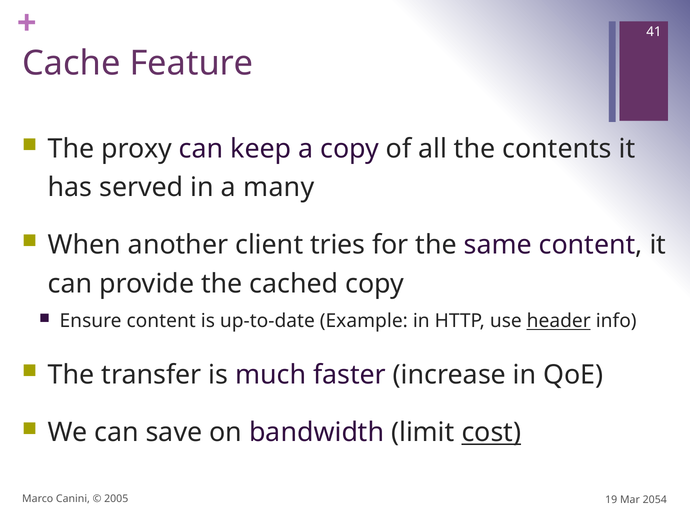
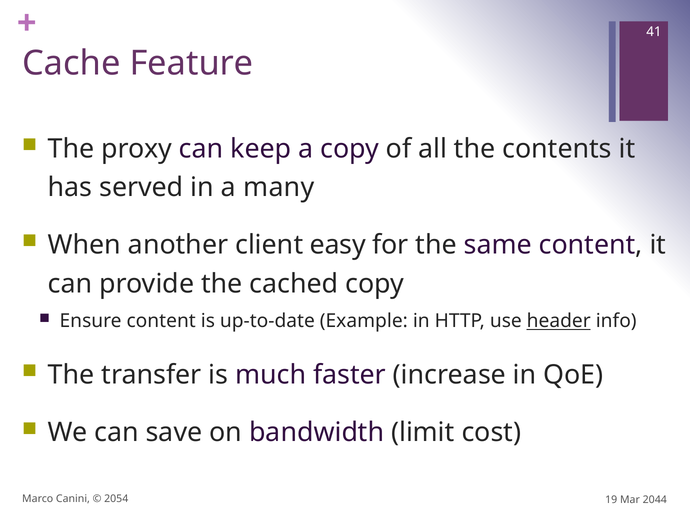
tries: tries -> easy (338, 245)
cost underline: present -> none (491, 432)
2005: 2005 -> 2054 (116, 498)
2054: 2054 -> 2044 (655, 499)
